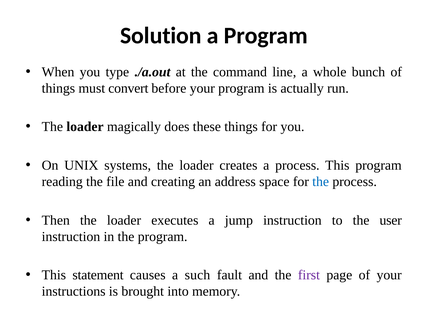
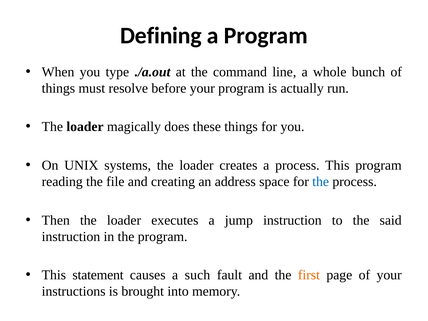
Solution: Solution -> Defining (161, 36)
convert: convert -> resolve (128, 88)
user: user -> said (391, 220)
first colour: purple -> orange (309, 275)
